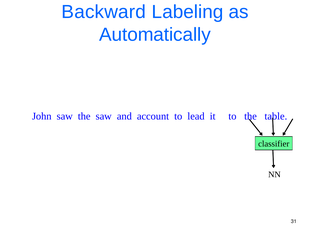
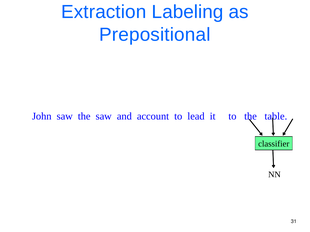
Backward: Backward -> Extraction (104, 12)
Automatically: Automatically -> Prepositional (155, 35)
